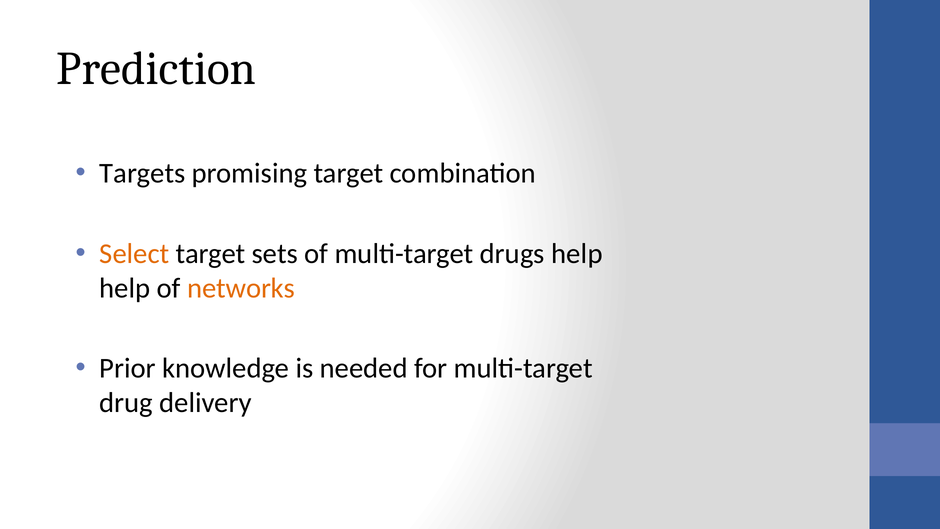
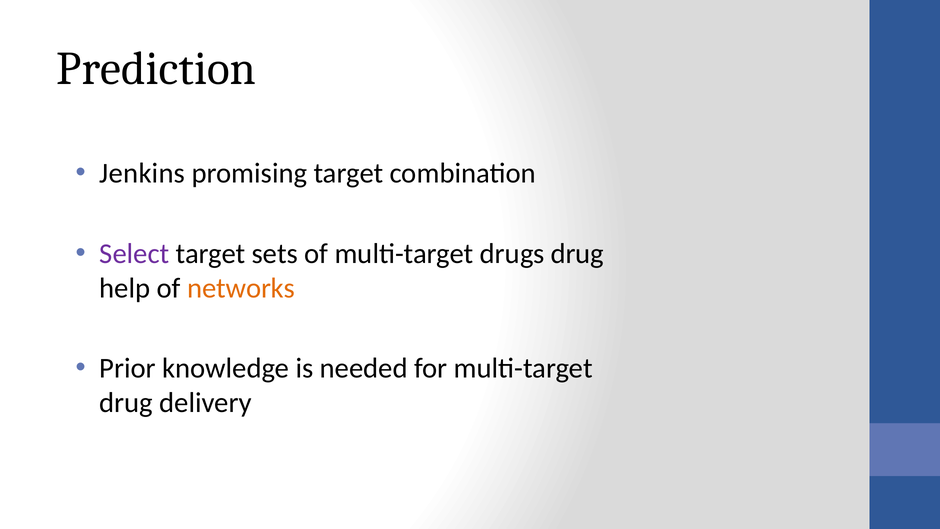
Targets: Targets -> Jenkins (142, 173)
Select colour: orange -> purple (134, 254)
drugs help: help -> drug (577, 254)
